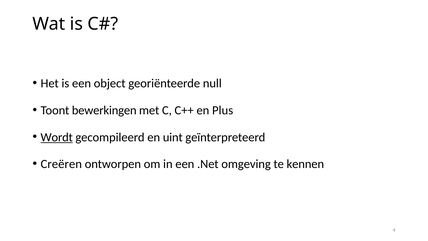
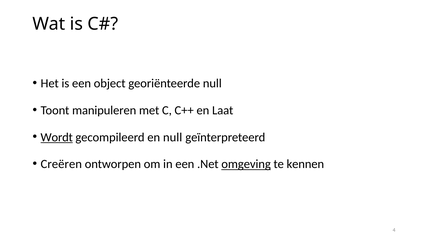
bewerkingen: bewerkingen -> manipuleren (104, 110)
Plus: Plus -> Laat (223, 110)
en uint: uint -> null (173, 137)
omgeving underline: none -> present (246, 164)
